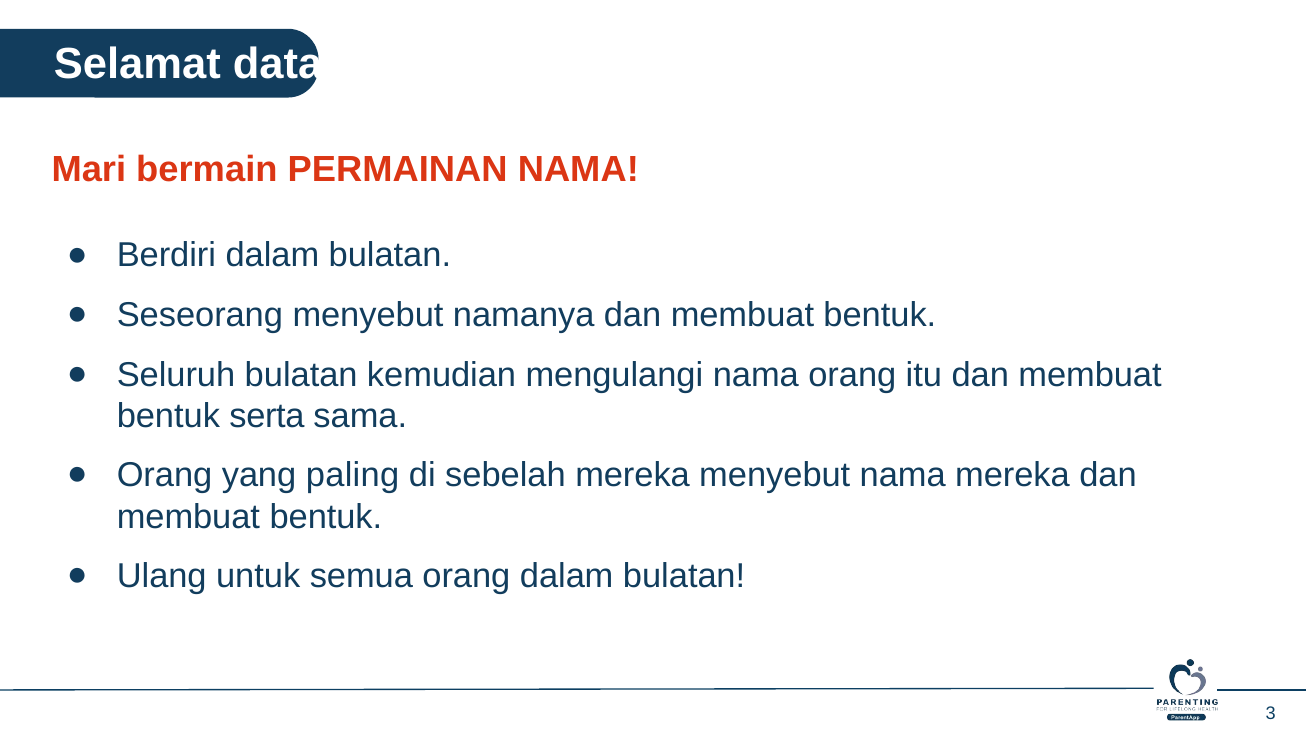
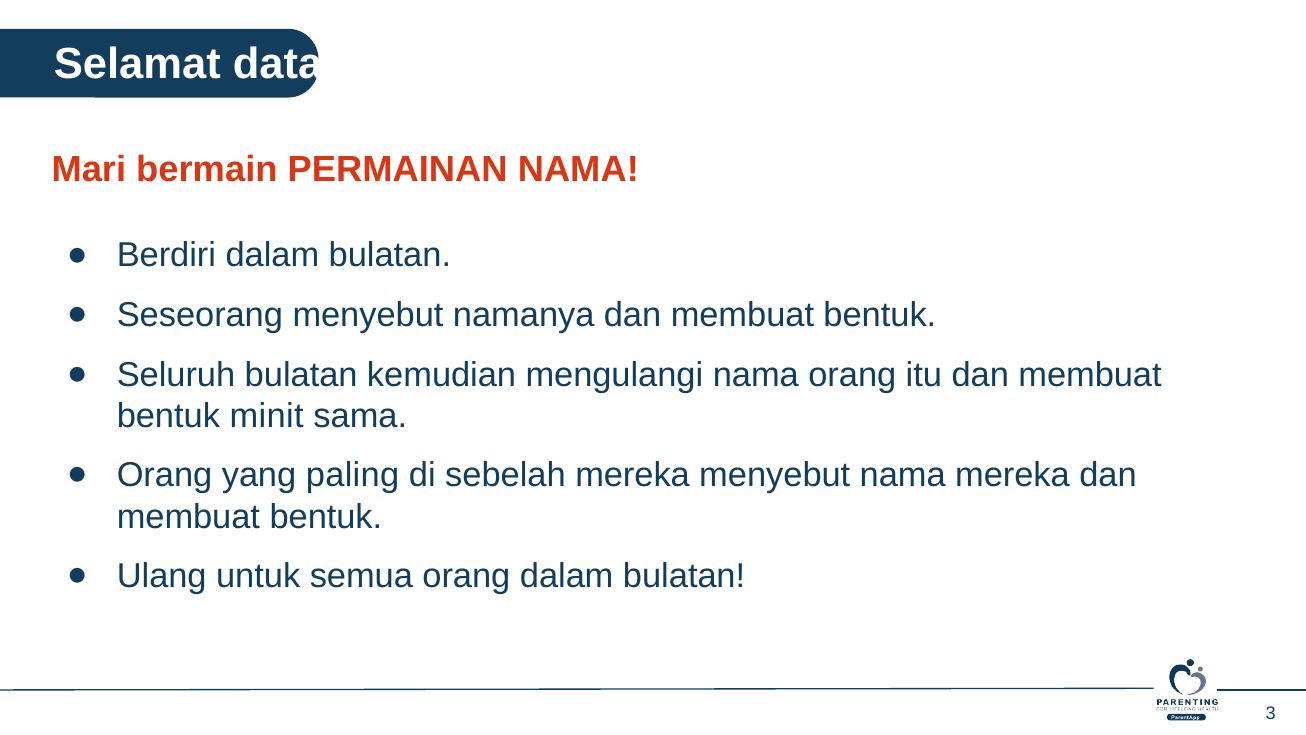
serta: serta -> minit (267, 416)
